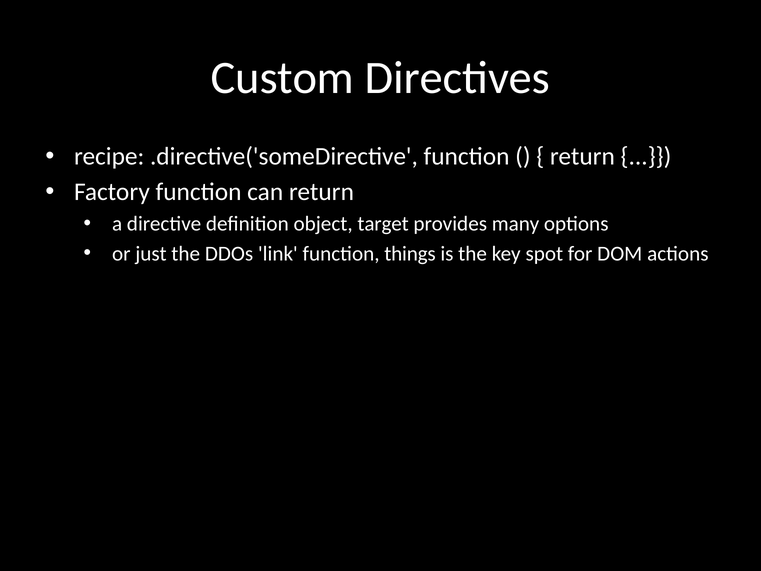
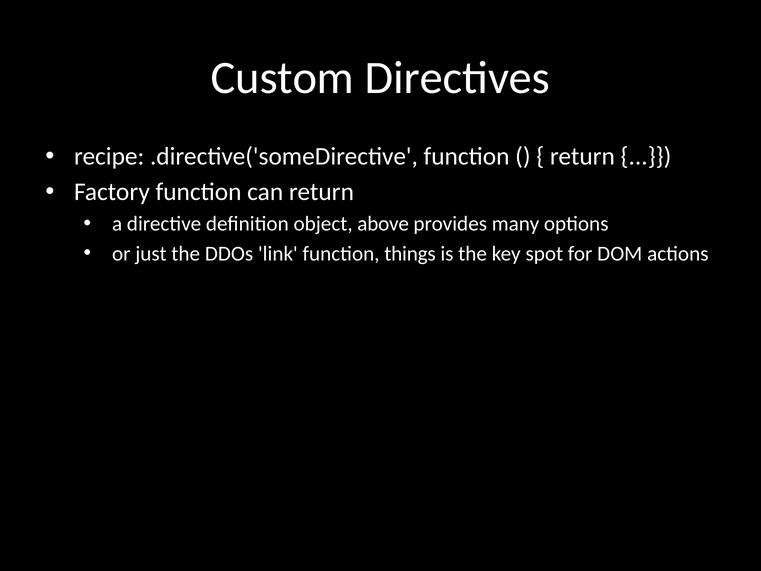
target: target -> above (383, 224)
